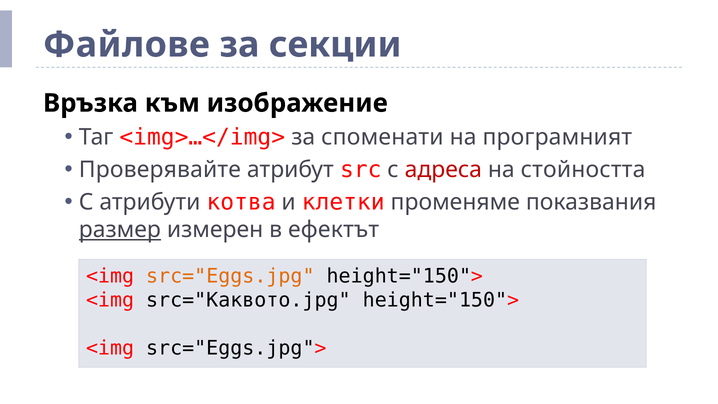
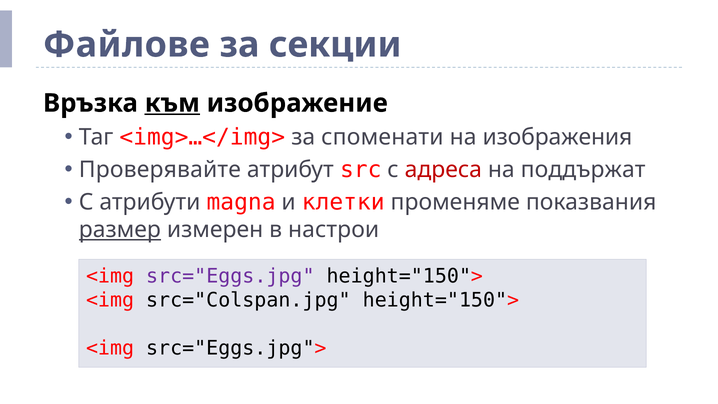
към underline: none -> present (172, 103)
програмният: програмният -> изображения (557, 137)
стойността: стойността -> поддържат (583, 170)
котва: котва -> magna (241, 202)
ефектът: ефектът -> настрои (334, 230)
src="Eggs.jpg colour: orange -> purple (230, 276)
src="Каквото.jpg: src="Каквото.jpg -> src="Colspan.jpg (248, 300)
